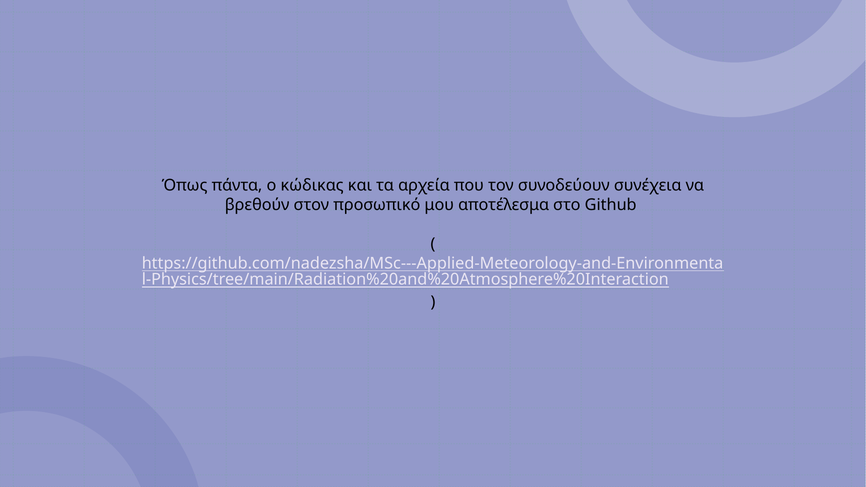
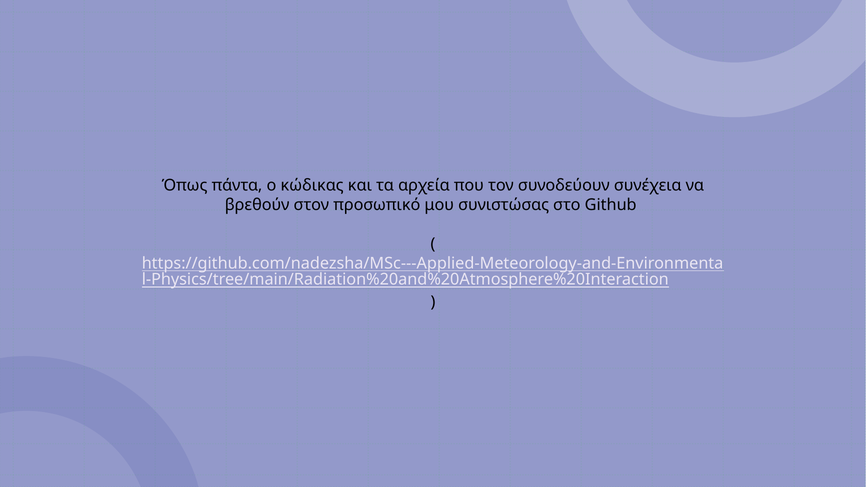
αποτέλεσμα: αποτέλεσμα -> συνιστώσας (504, 205)
